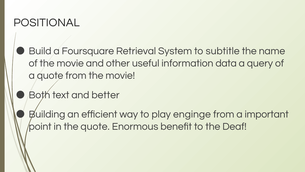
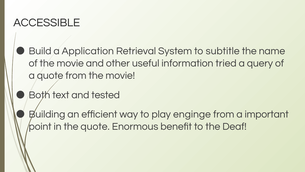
POSITIONAL: POSITIONAL -> ACCESSIBLE (47, 23)
Foursquare: Foursquare -> Application (88, 51)
data: data -> tried (226, 63)
better: better -> tested (106, 95)
